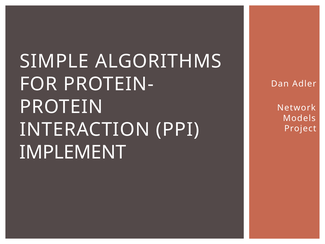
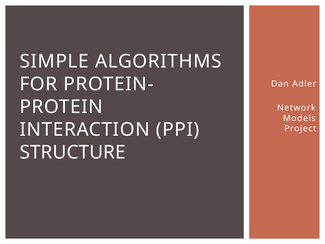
IMPLEMENT: IMPLEMENT -> STRUCTURE (73, 152)
